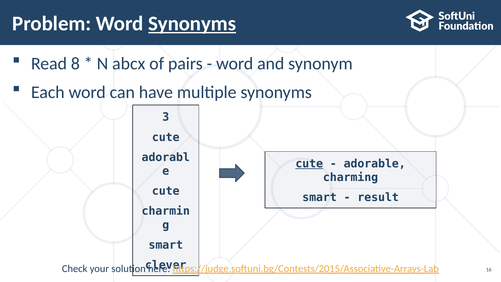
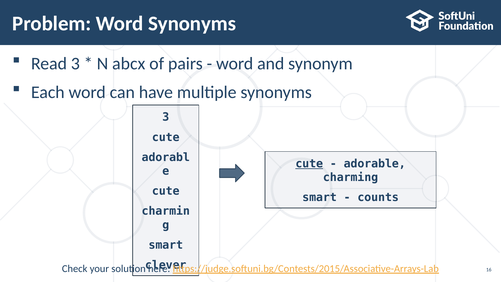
Synonyms underline: present -> none (192, 24)
Read 8: 8 -> 3 (75, 64)
result: result -> counts (378, 197)
